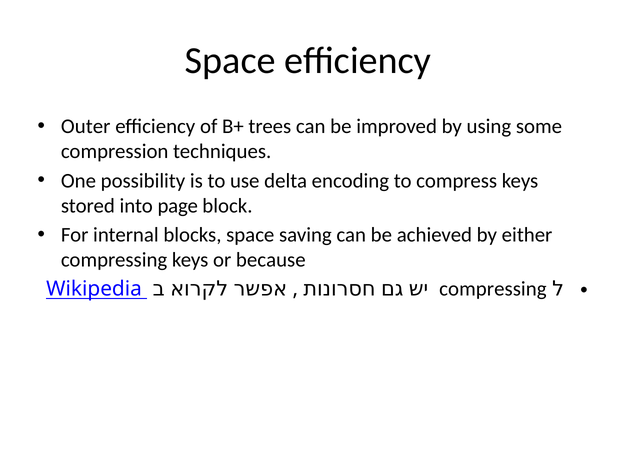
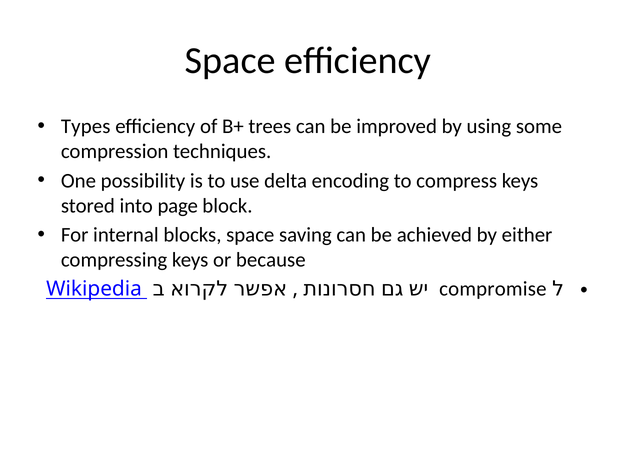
Outer: Outer -> Types (86, 126)
compressing: compressing -> compromise (493, 289)
